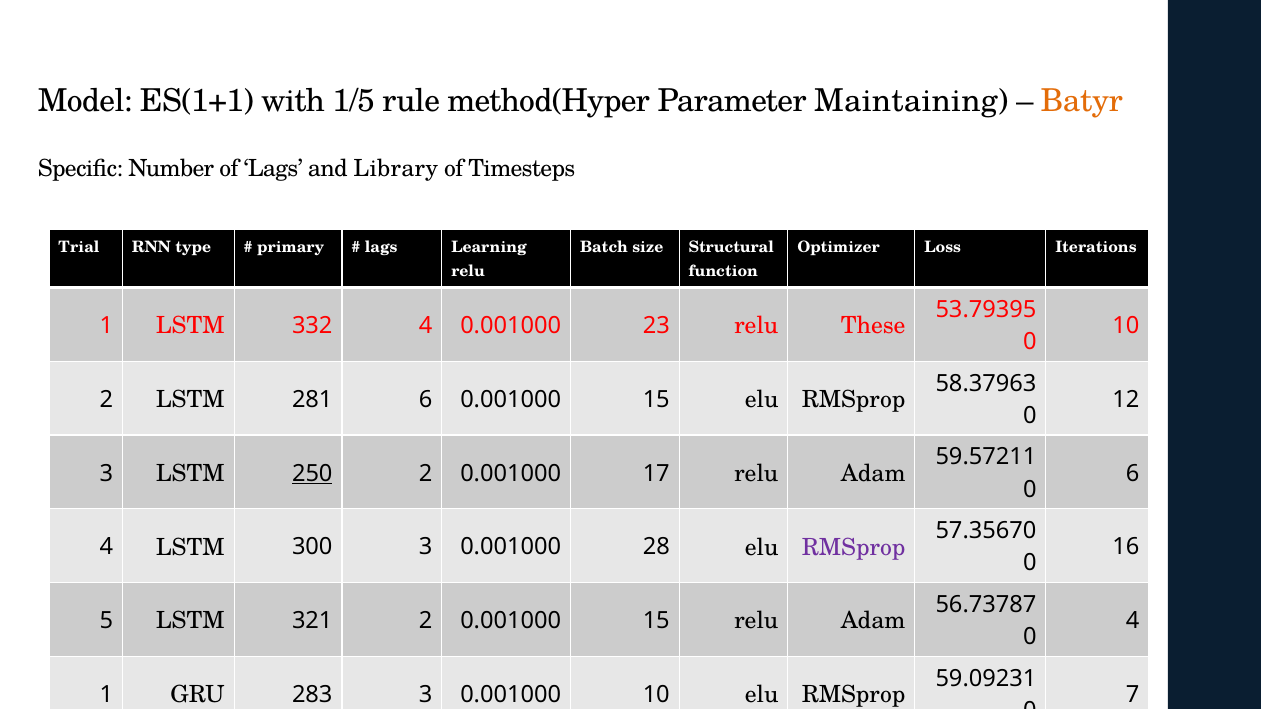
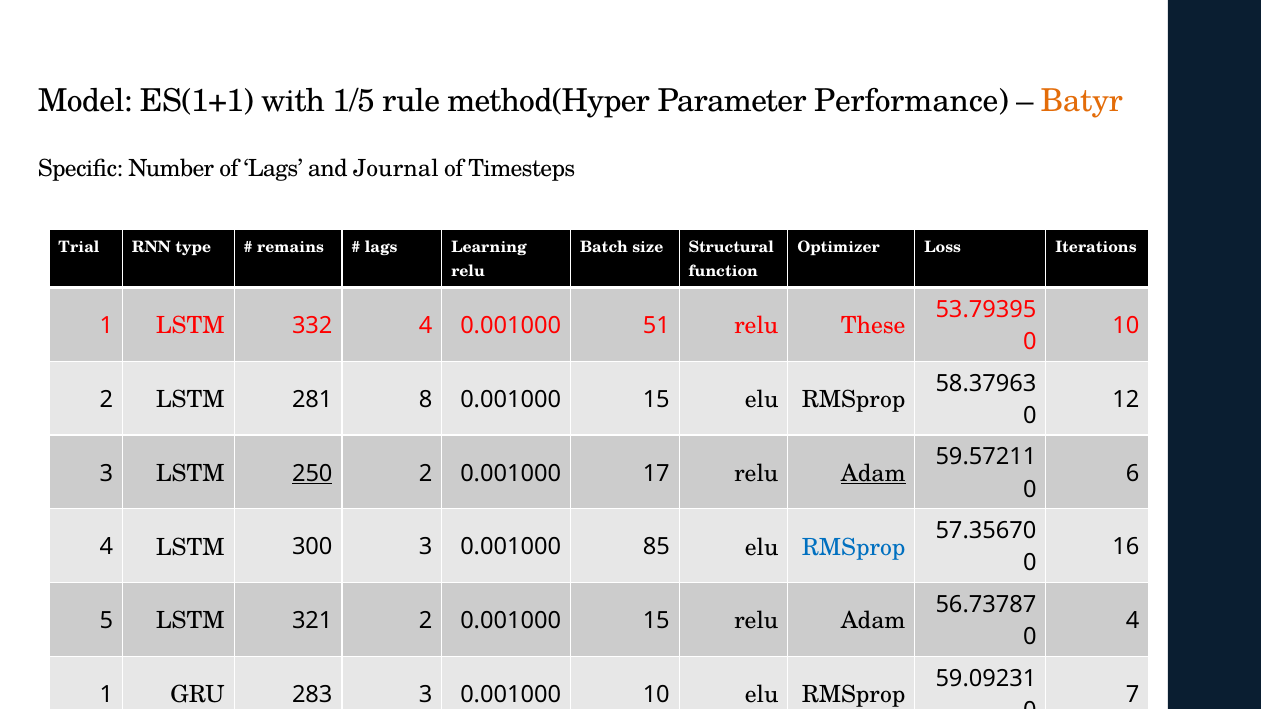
Maintaining: Maintaining -> Performance (911, 101)
Library: Library -> Journal (396, 168)
primary: primary -> remains (291, 247)
23: 23 -> 51 (656, 326)
281 6: 6 -> 8 (426, 400)
Adam underline: none -> present (873, 474)
28: 28 -> 85 (656, 547)
RMSprop colour: purple -> blue (854, 548)
